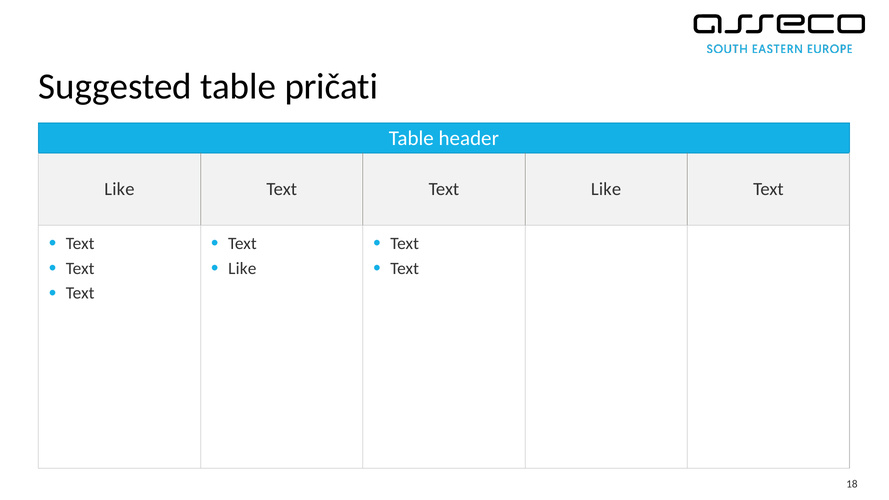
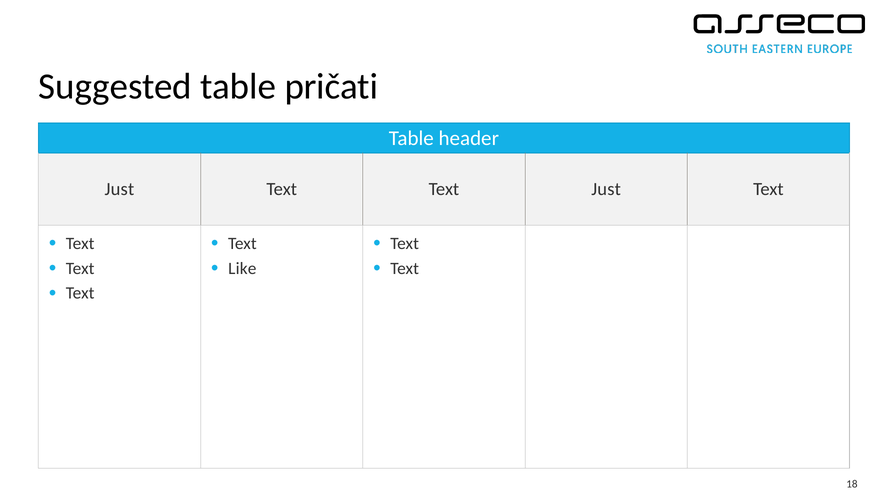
Like: Like -> Just (119, 189)
Text Like: Like -> Just (606, 189)
